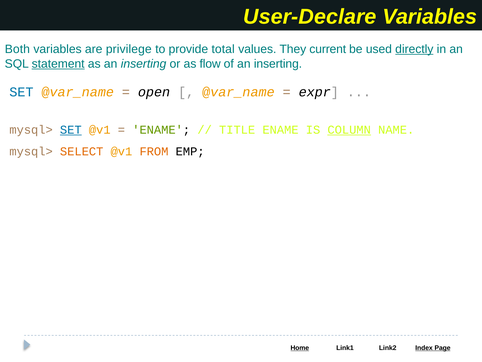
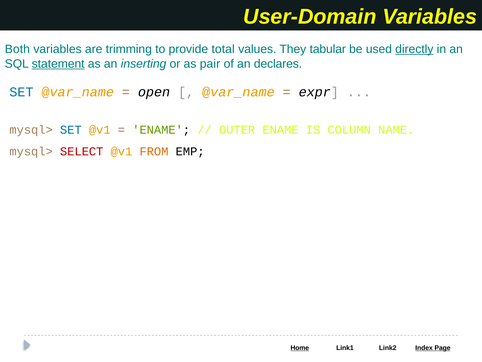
User-Declare: User-Declare -> User-Domain (310, 17)
privilege: privilege -> trimming (129, 49)
current: current -> tabular (328, 49)
flow: flow -> pair (210, 64)
of an inserting: inserting -> declares (278, 64)
SET underline: present -> none (71, 130)
TITLE: TITLE -> OUTER (237, 130)
COLUMN underline: present -> none (349, 130)
SELECT colour: orange -> red (82, 151)
